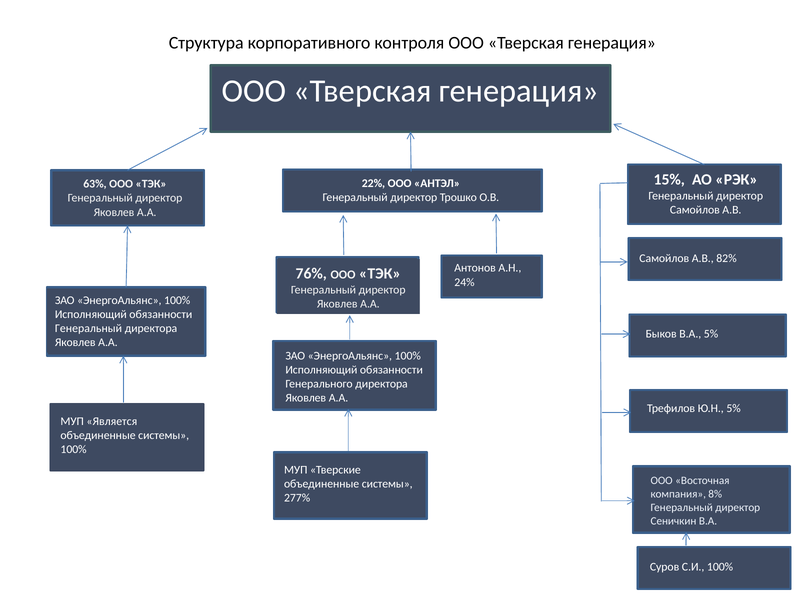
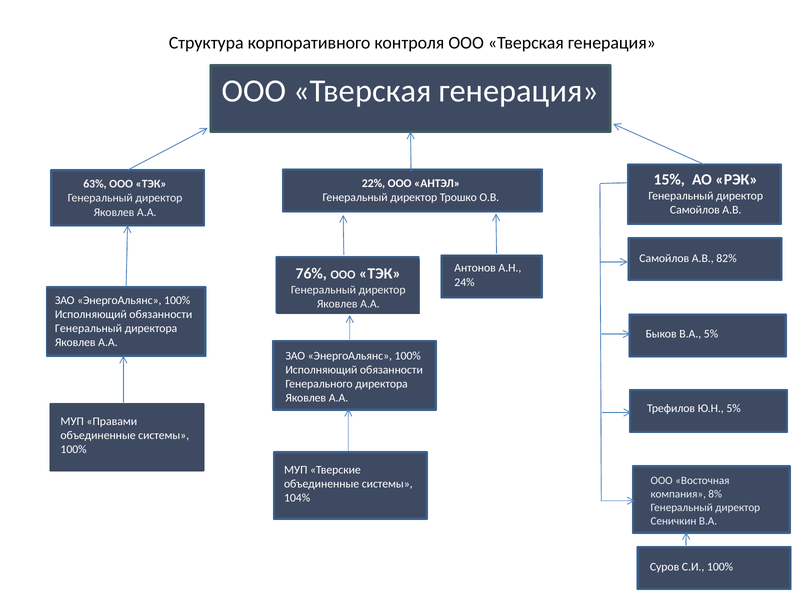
Является: Является -> Правами (112, 422)
277%: 277% -> 104% (297, 498)
